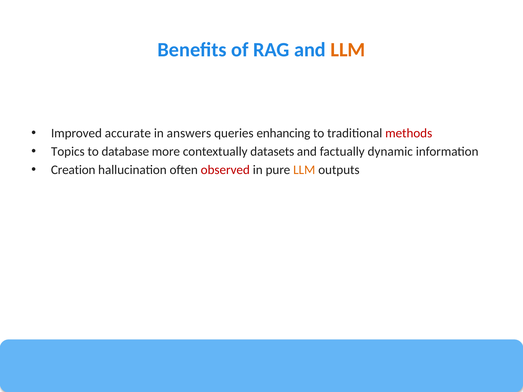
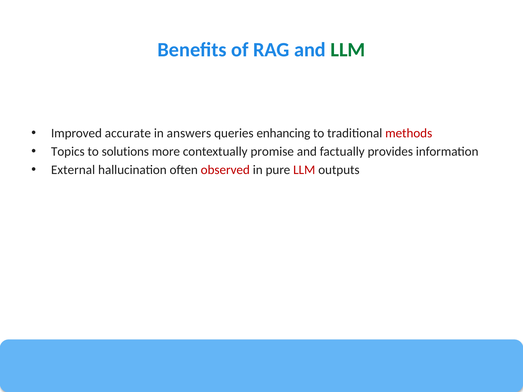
LLM colour: orange -> green (348, 50)
database: database -> solutions (125, 152)
datasets: datasets -> promise (272, 152)
dynamic: dynamic -> provides (390, 152)
Creation: Creation -> External (73, 170)
LLM colour: orange -> red (304, 170)
